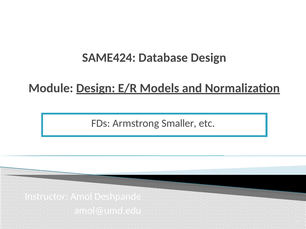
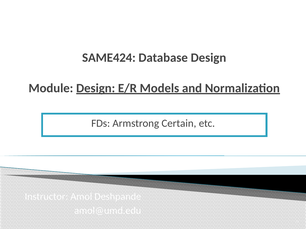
Smaller: Smaller -> Certain (179, 123)
